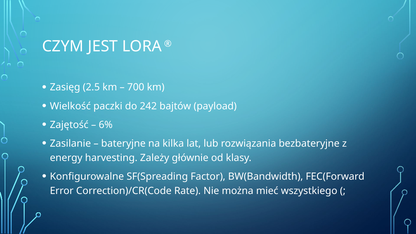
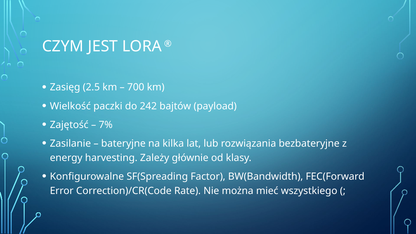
6%: 6% -> 7% (106, 125)
